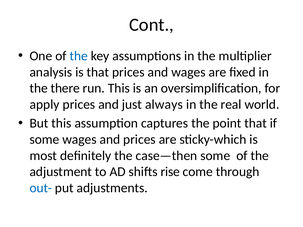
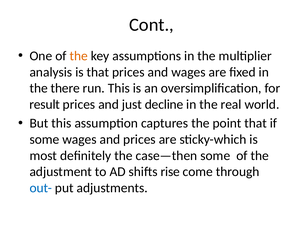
the colour: blue -> orange (79, 56)
apply: apply -> result (45, 105)
always: always -> decline (164, 105)
